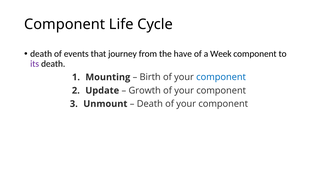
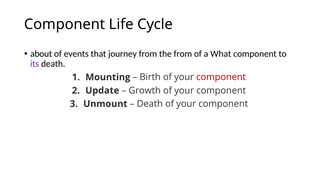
death: death -> about (41, 54)
the have: have -> from (183, 54)
Week: Week -> What (221, 54)
component colour: blue -> red (221, 77)
